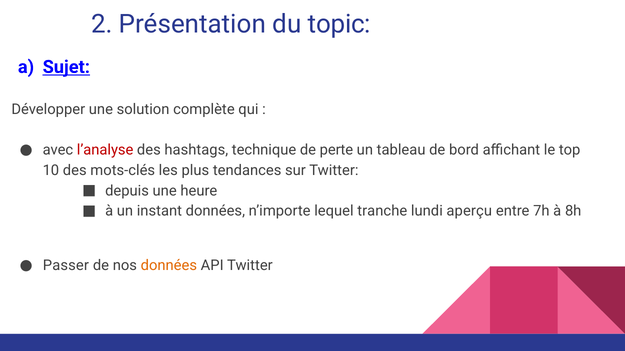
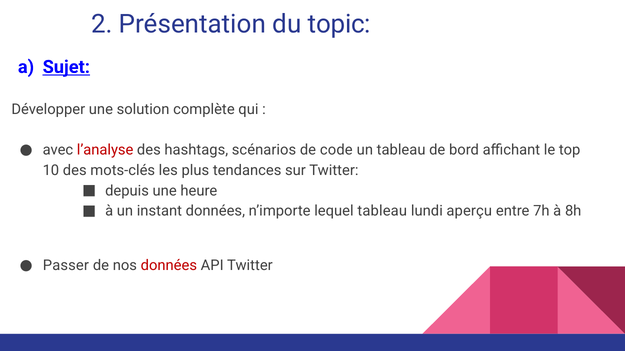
technique: technique -> scénarios (264, 150)
perte: perte -> code (336, 150)
lequel tranche: tranche -> tableau (382, 211)
données colour: orange -> red (169, 266)
